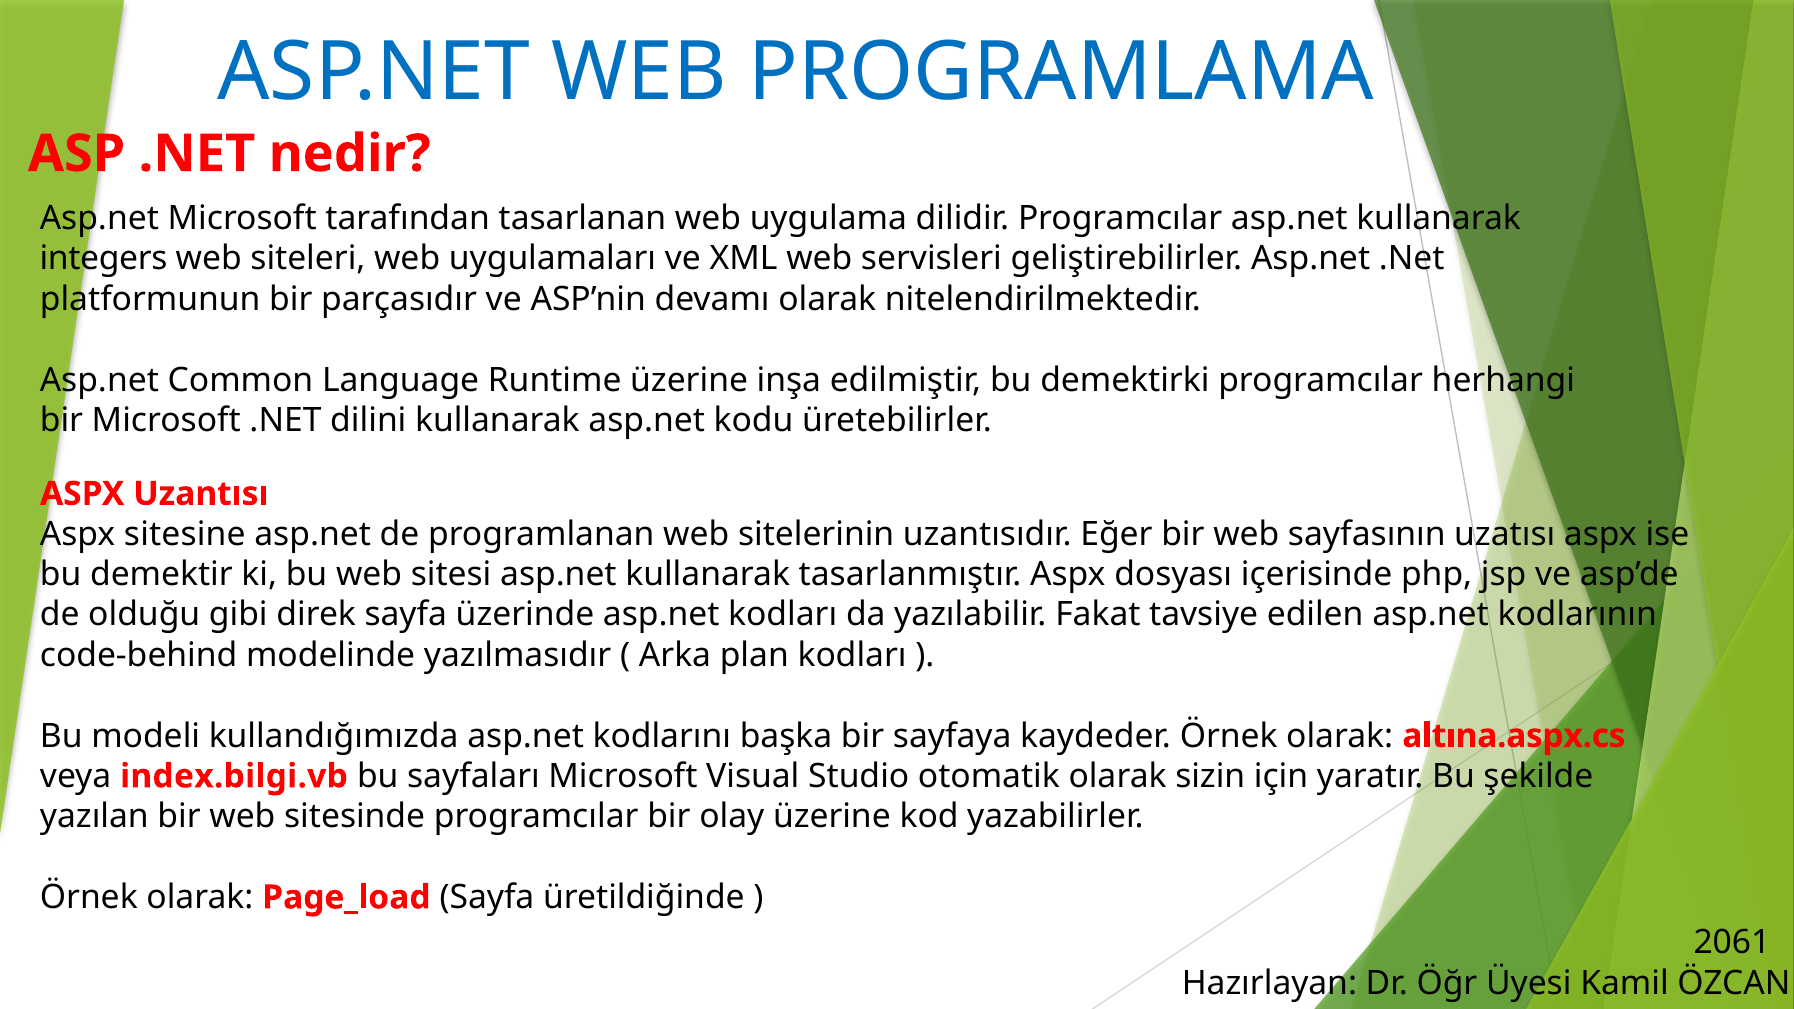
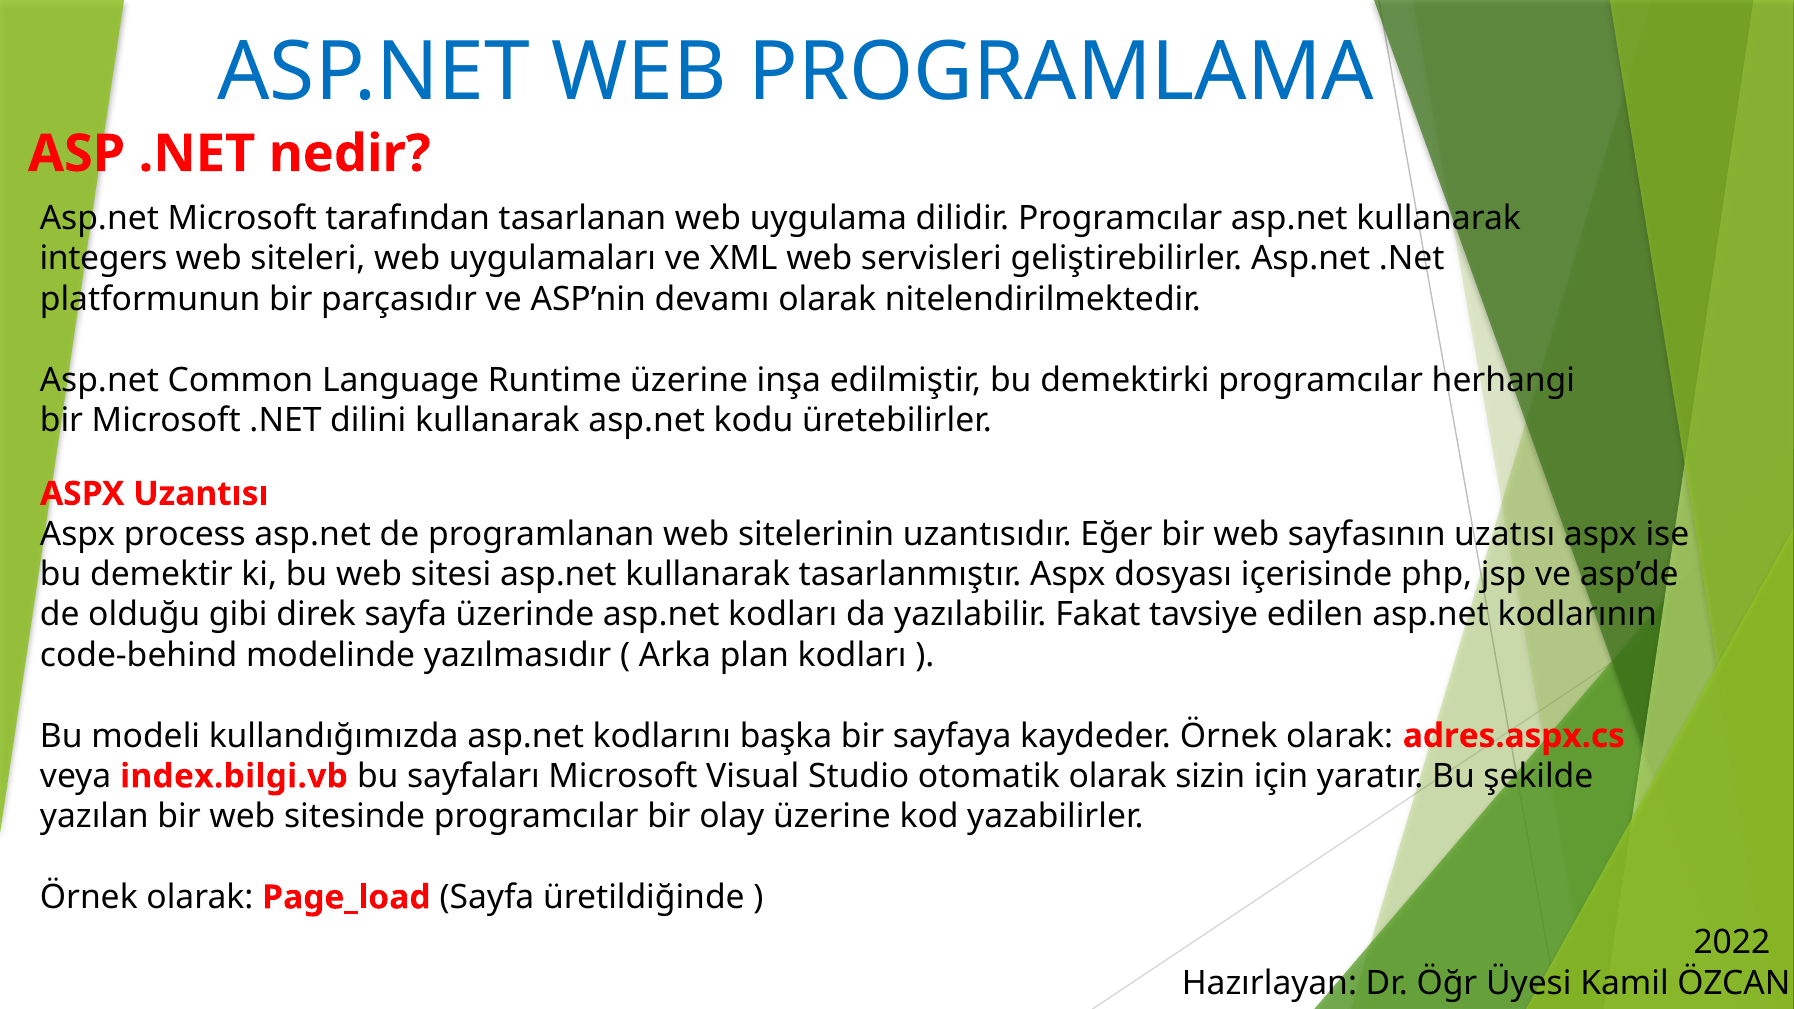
sitesine: sitesine -> process (185, 534)
altına.aspx.cs: altına.aspx.cs -> adres.aspx.cs (1514, 736)
2061: 2061 -> 2022 (1732, 942)
